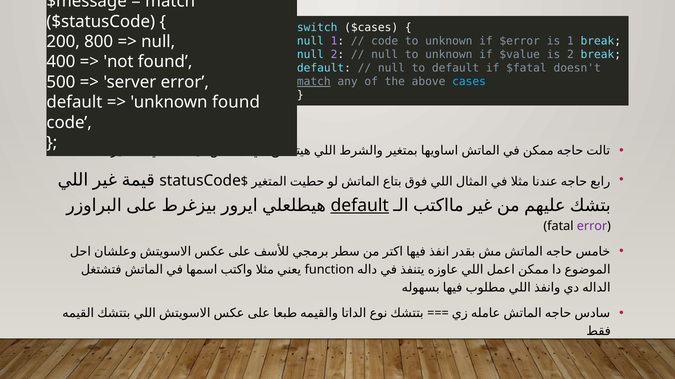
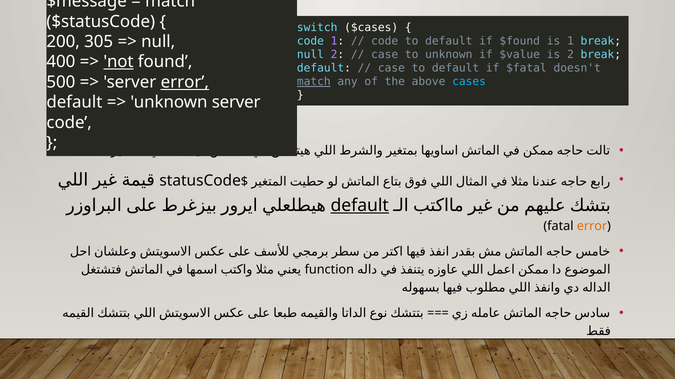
null: null -> code (310, 41)
code to unknown: unknown -> default (449, 41)
$error: $error -> $found (520, 41)
800: 800 -> 305 (99, 42)
null: null -> case (385, 55)
not underline: none -> present (118, 62)
null: null -> case (391, 68)
error underline: none -> present (185, 82)
unknown found: found -> server (236, 103)
error colour: purple -> orange (592, 227)
